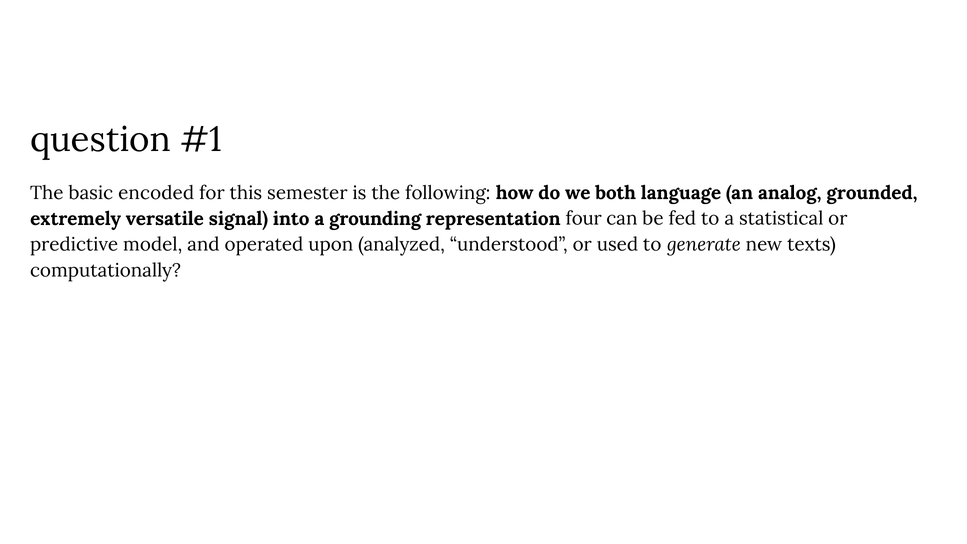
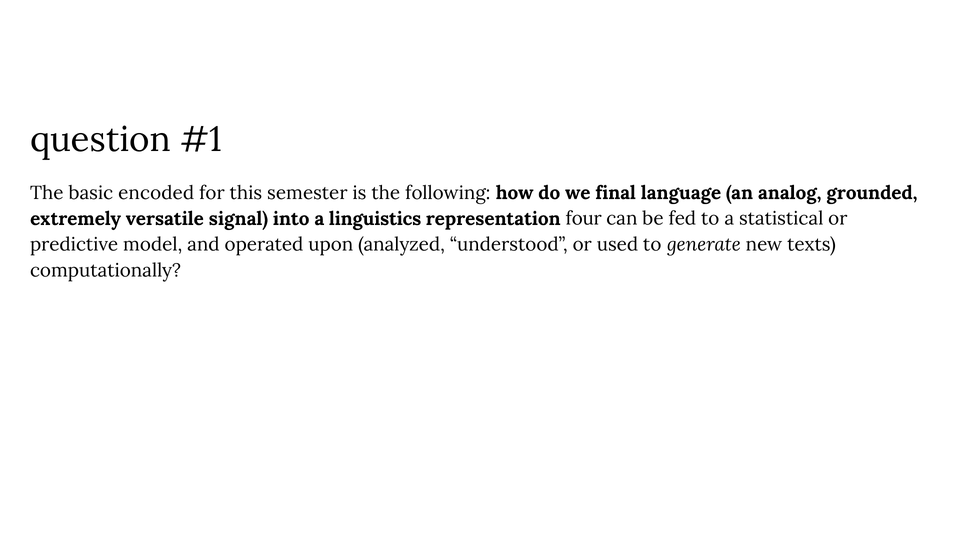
both: both -> final (616, 193)
grounding: grounding -> linguistics (375, 219)
